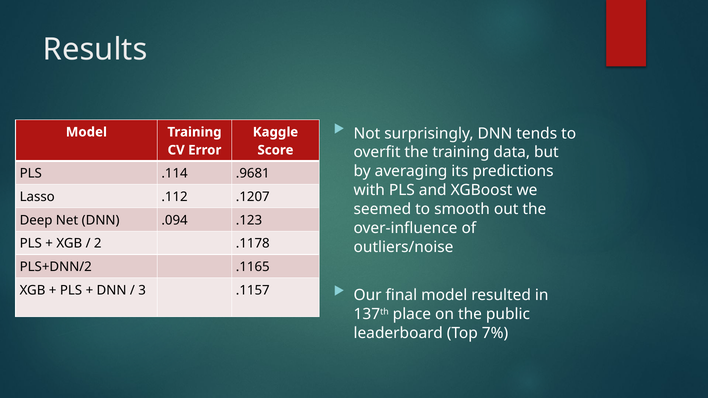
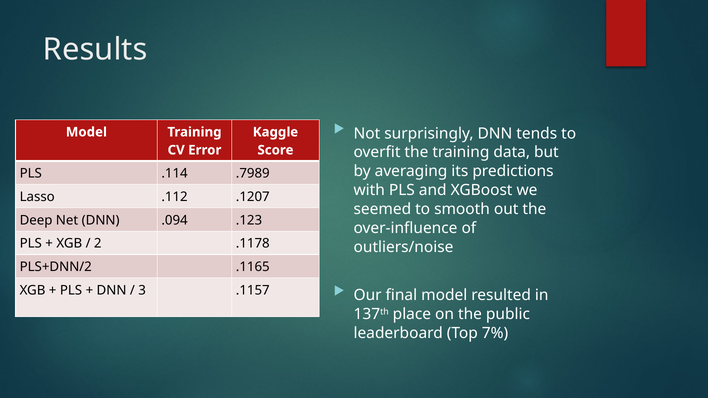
.9681: .9681 -> .7989 (253, 174)
